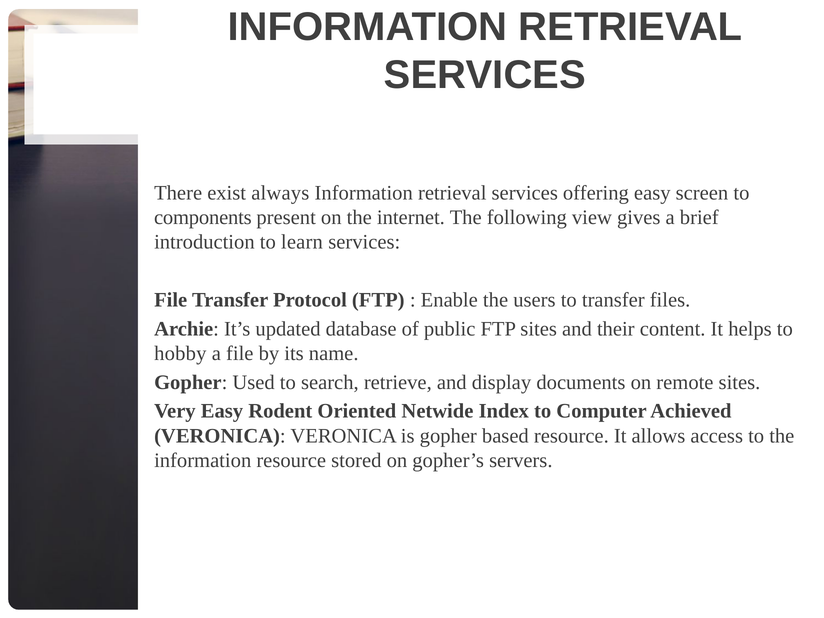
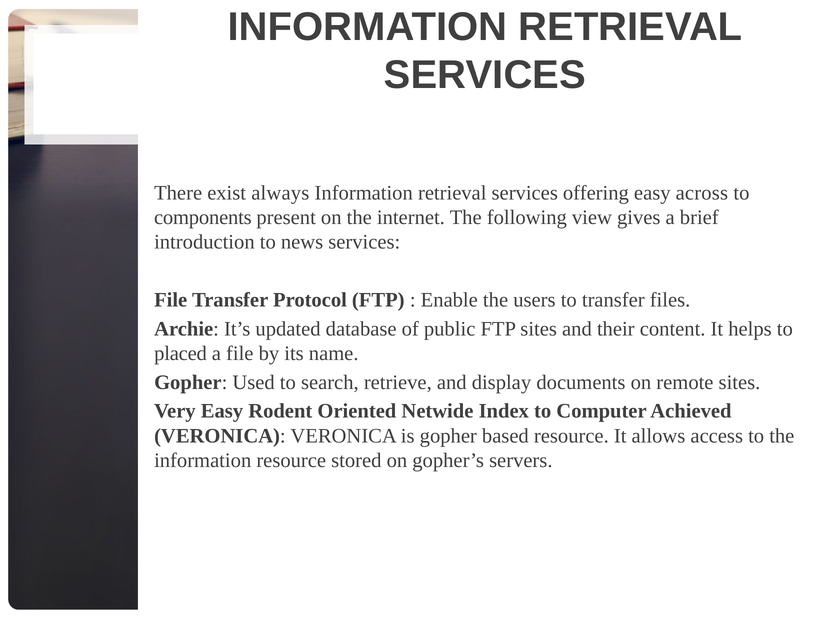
screen: screen -> across (702, 193)
learn: learn -> news (302, 242)
hobby: hobby -> placed (181, 353)
